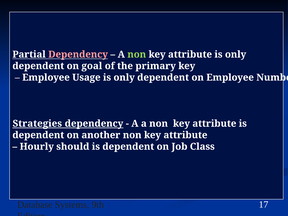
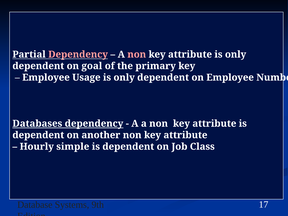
non colour: light green -> pink (137, 54)
Strategies: Strategies -> Databases (37, 124)
should: should -> simple (73, 147)
